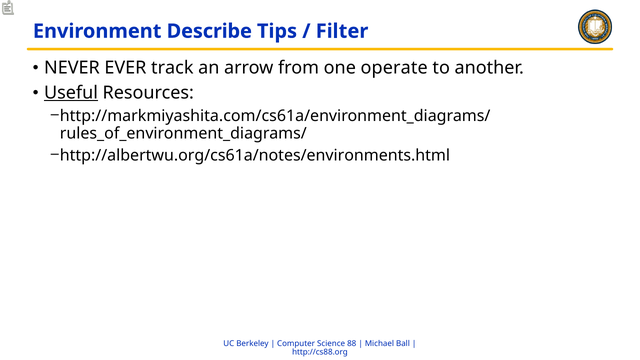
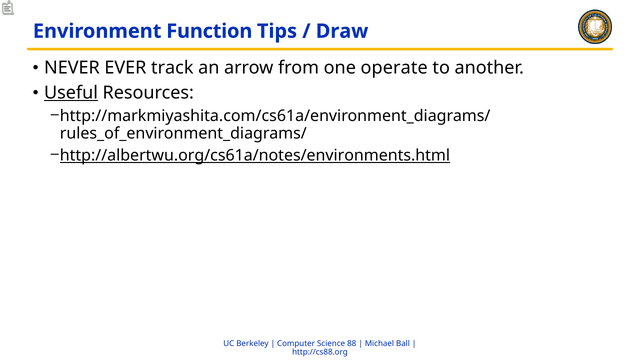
Describe: Describe -> Function (209, 31)
Filter: Filter -> Draw (342, 31)
http://albertwu.org/cs61a/notes/environments.html underline: none -> present (255, 155)
